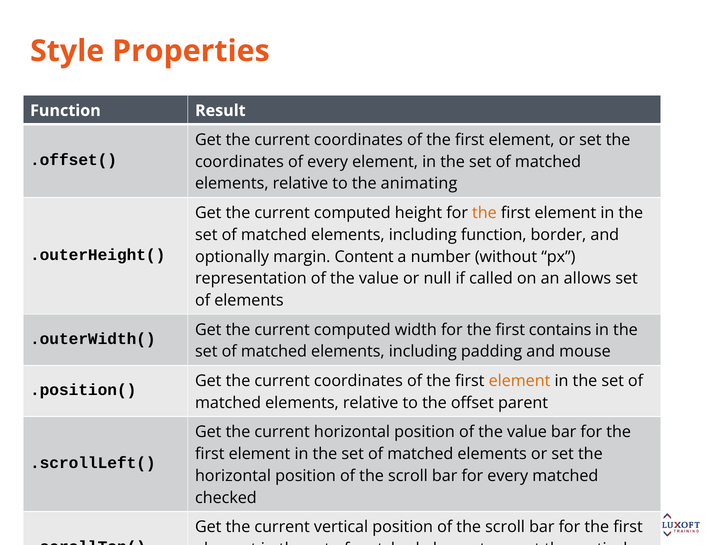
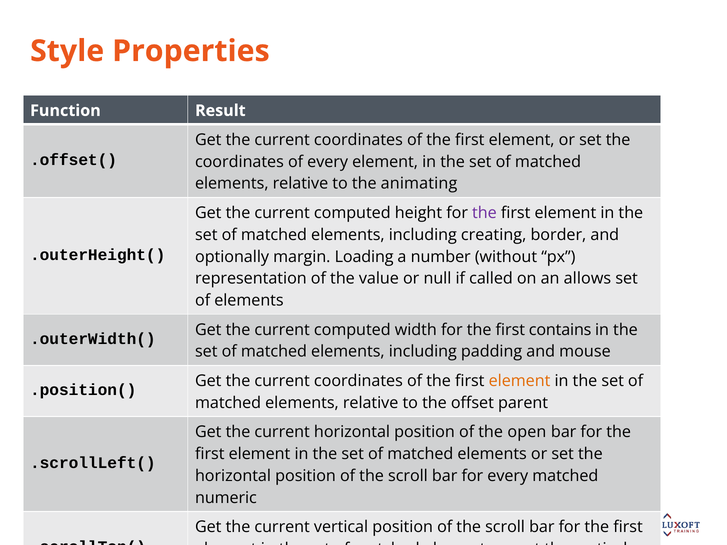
the colour: orange -> purple (484, 213)
including function: function -> creating (494, 235)
Content: Content -> Loading (364, 257)
position of the value: value -> open (527, 432)
checked: checked -> numeric (226, 498)
